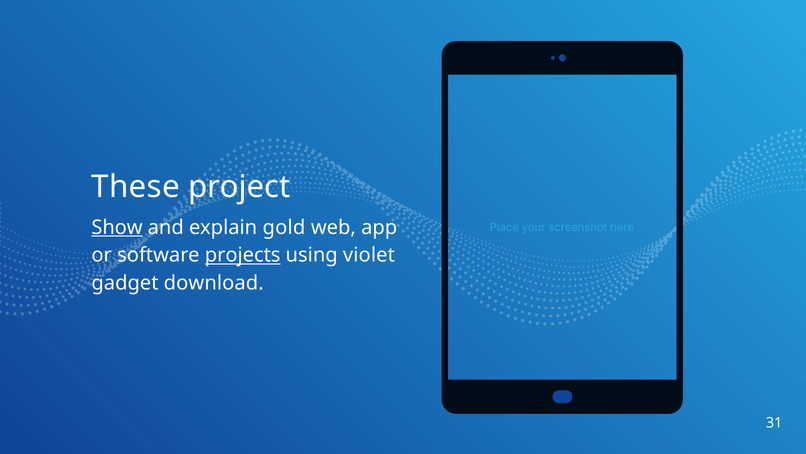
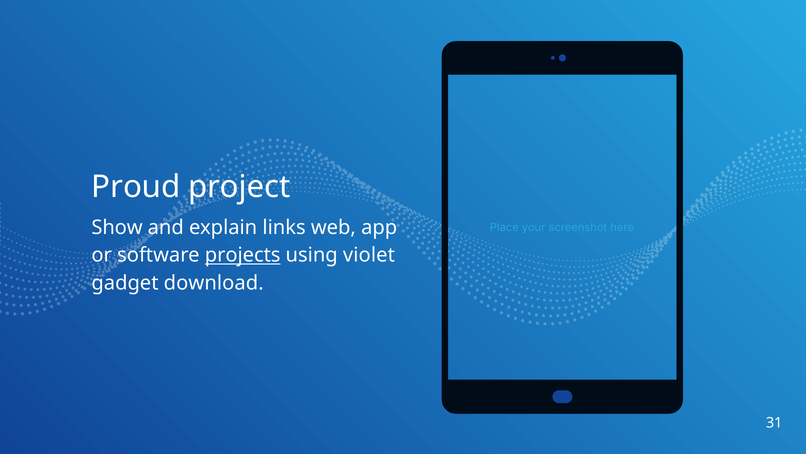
These: These -> Proud (136, 187)
Show underline: present -> none (117, 227)
gold: gold -> links (284, 227)
